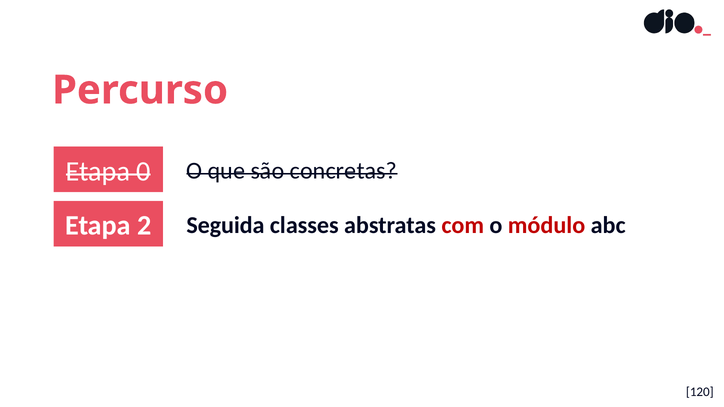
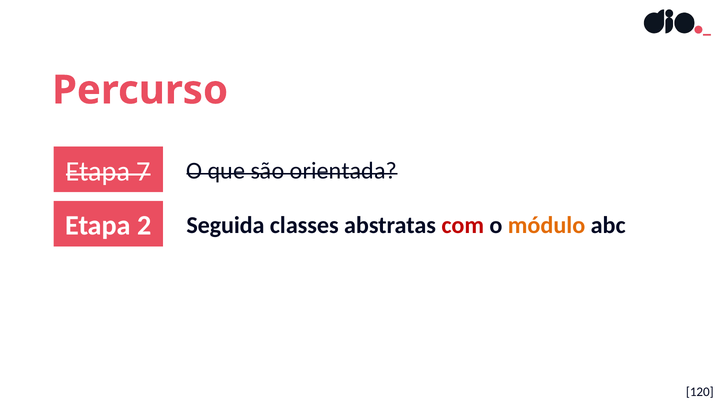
0: 0 -> 7 (144, 171)
concretas: concretas -> orientada (343, 171)
módulo colour: red -> orange (547, 225)
